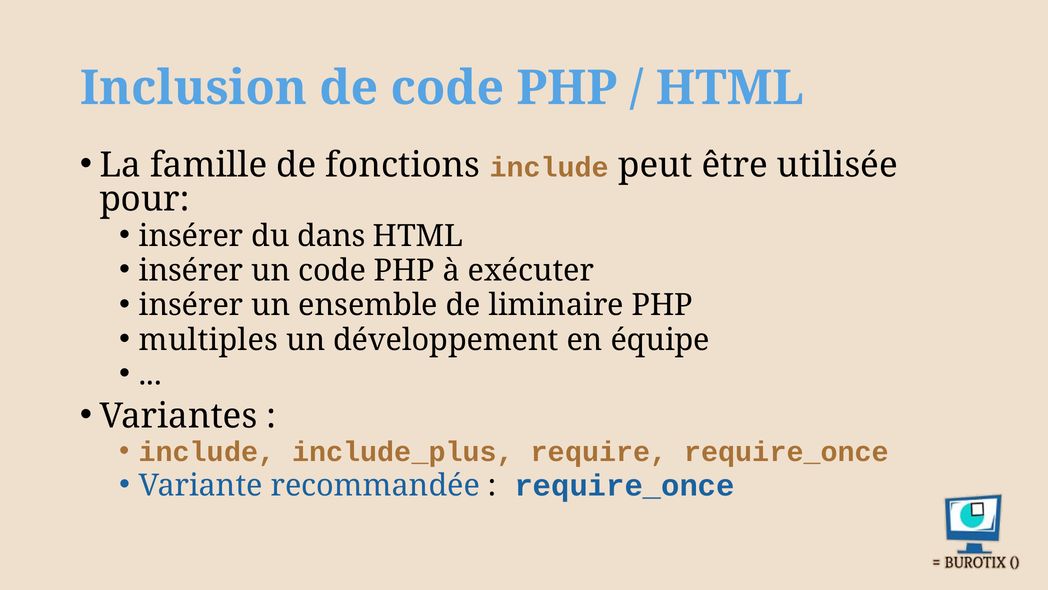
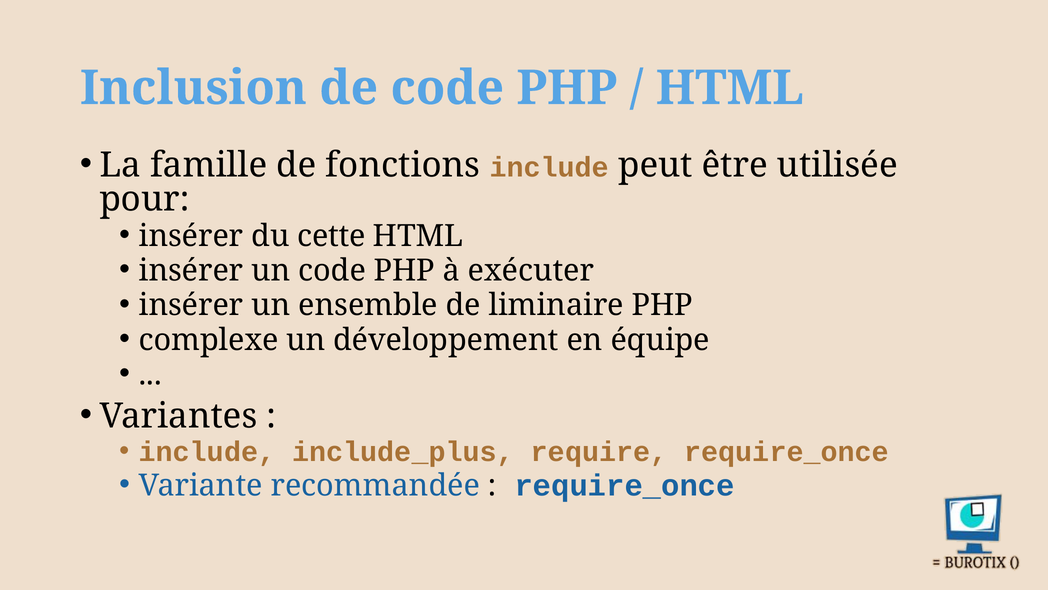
dans: dans -> cette (331, 236)
multiples: multiples -> complexe (209, 340)
